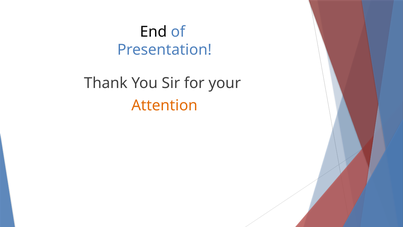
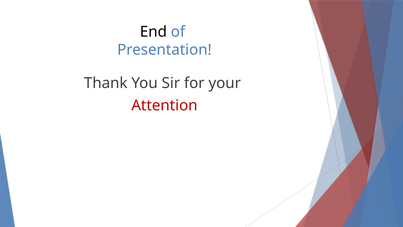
Attention colour: orange -> red (164, 105)
